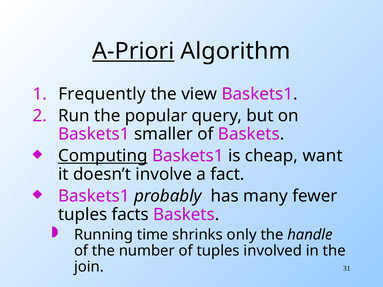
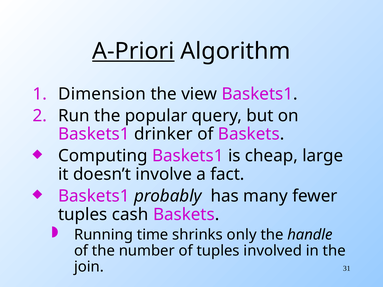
Frequently: Frequently -> Dimension (102, 94)
smaller: smaller -> drinker (163, 134)
Computing underline: present -> none (103, 156)
want: want -> large (323, 156)
facts: facts -> cash (130, 215)
